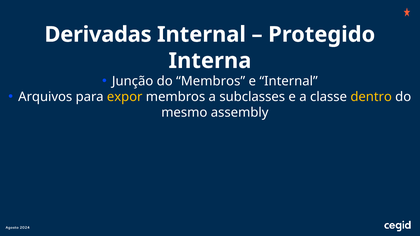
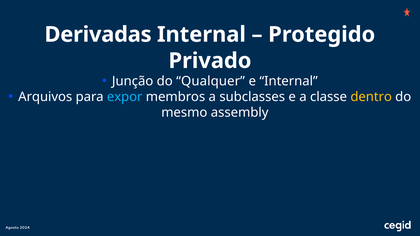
Interna: Interna -> Privado (210, 61)
do Membros: Membros -> Qualquer (211, 81)
expor colour: yellow -> light blue (125, 97)
